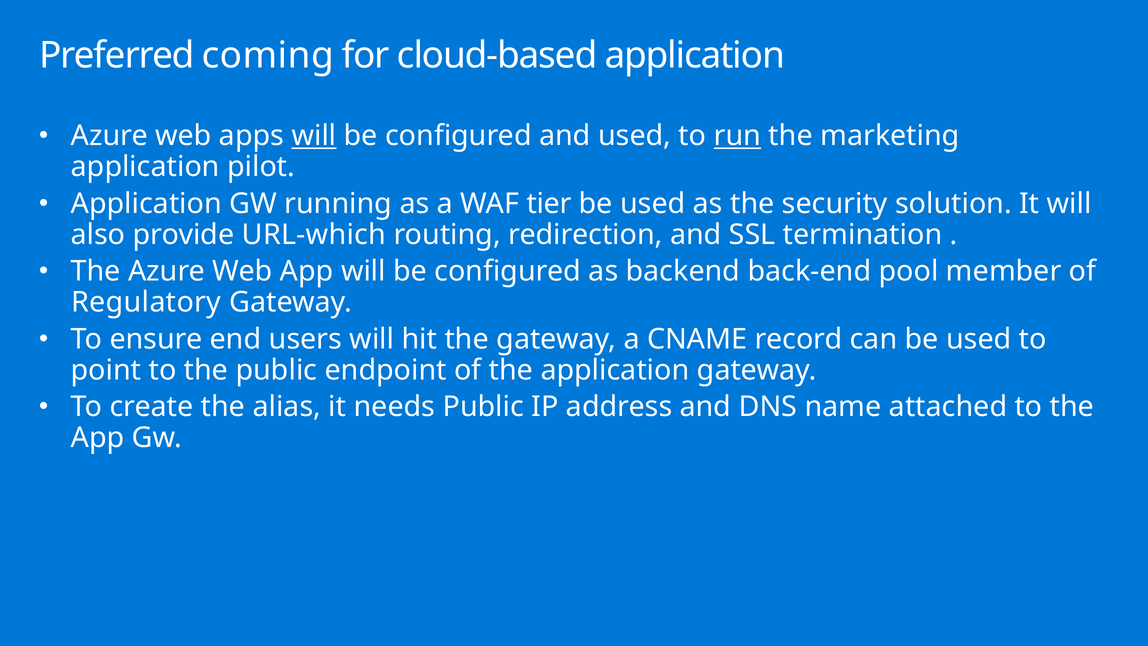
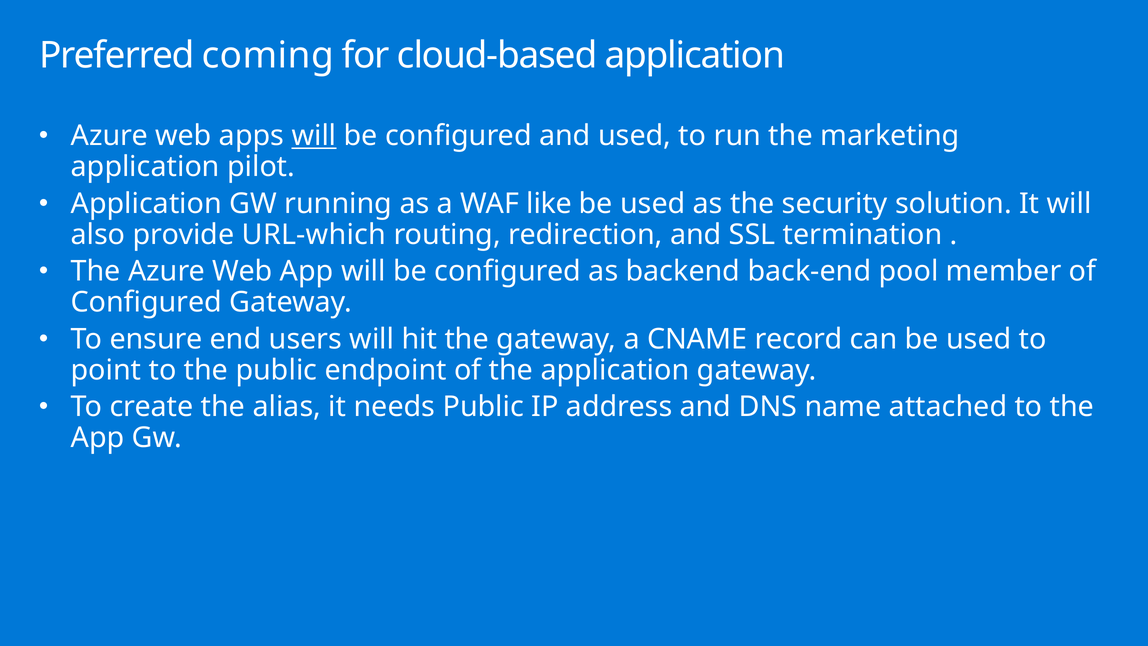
run underline: present -> none (737, 136)
tier: tier -> like (549, 204)
Regulatory: Regulatory -> Configured (146, 302)
